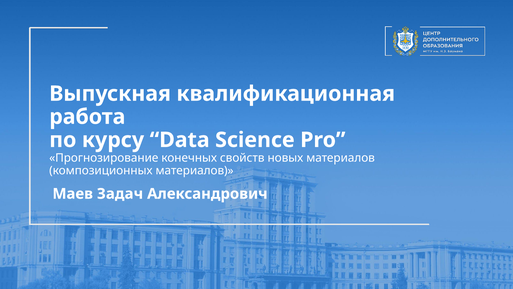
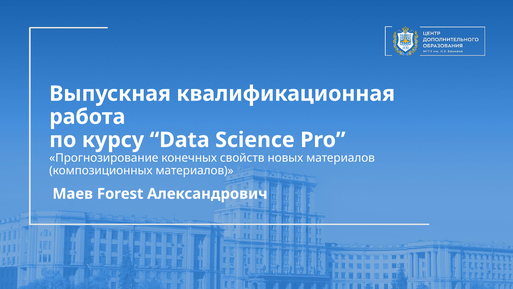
Задач: Задач -> Forest (120, 194)
